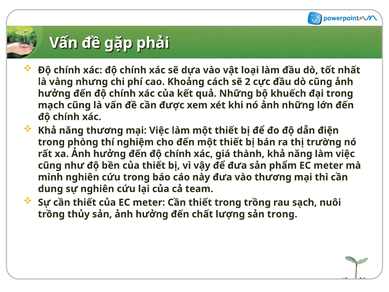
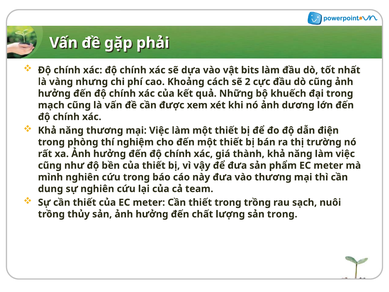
loại: loại -> bits (250, 70)
ảnh những: những -> dương (298, 105)
